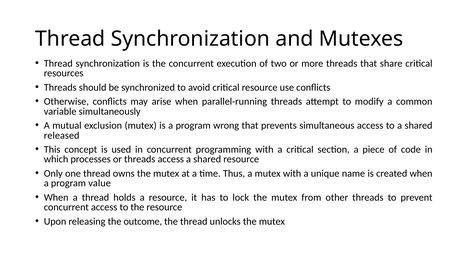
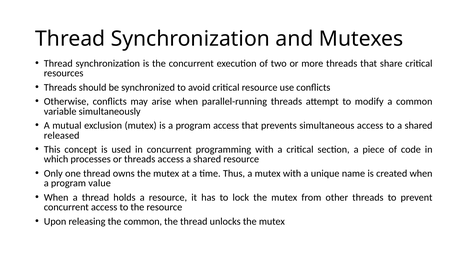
program wrong: wrong -> access (226, 125)
the outcome: outcome -> common (143, 221)
